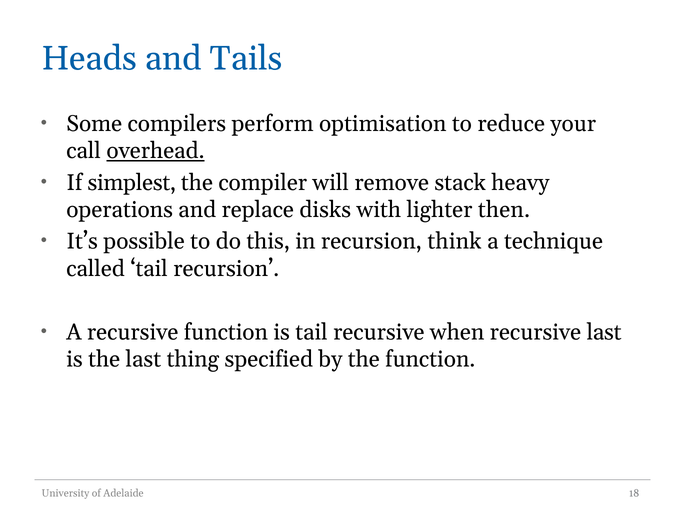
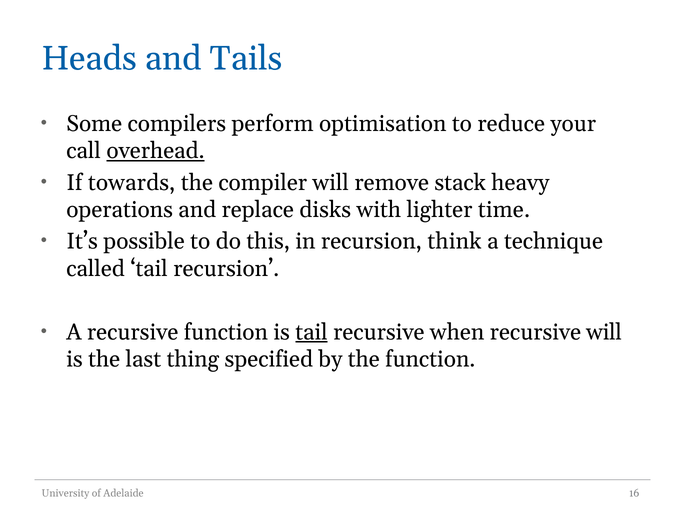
simplest: simplest -> towards (132, 183)
then: then -> time (504, 210)
tail underline: none -> present (312, 332)
recursive last: last -> will (604, 332)
18: 18 -> 16 (634, 493)
